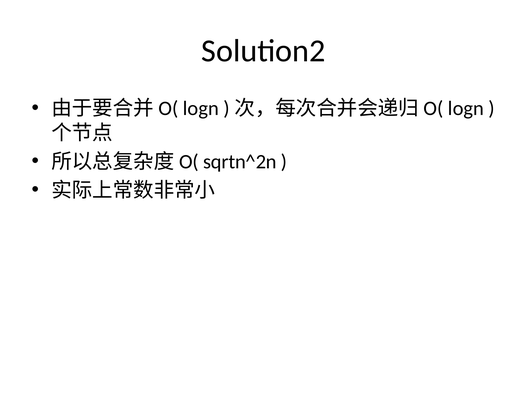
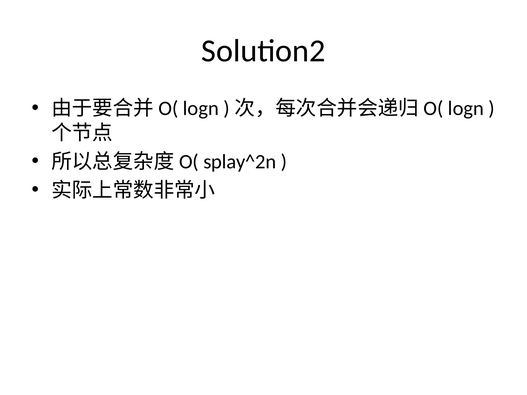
sqrtn^2n: sqrtn^2n -> splay^2n (240, 162)
